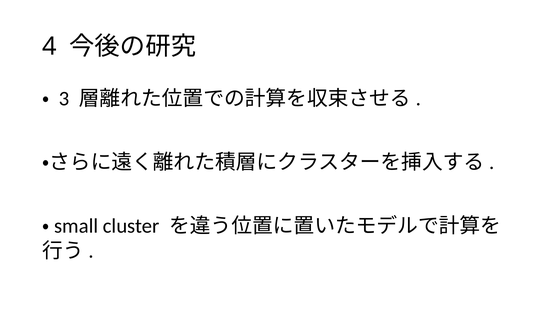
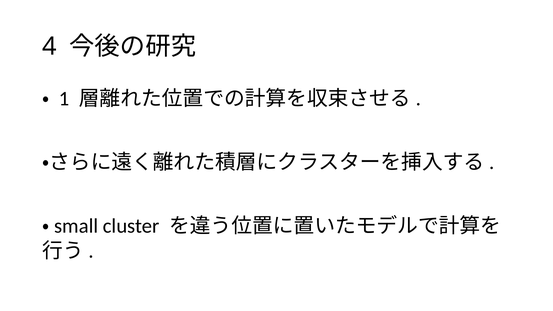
3: 3 -> 1 (64, 99)
